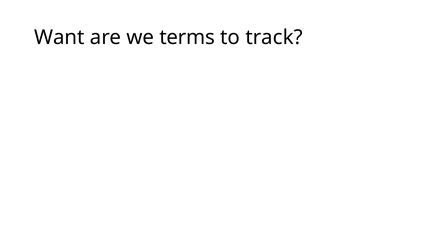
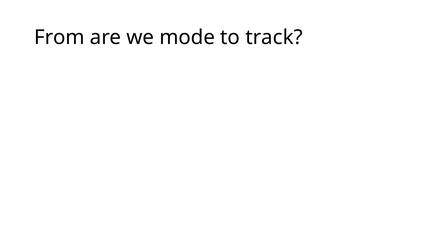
Want: Want -> From (59, 38)
terms: terms -> mode (187, 38)
